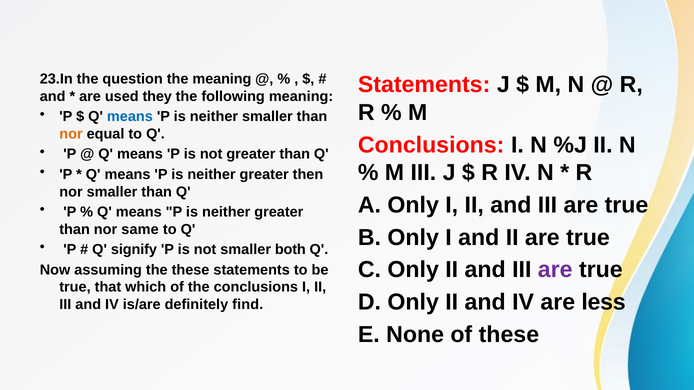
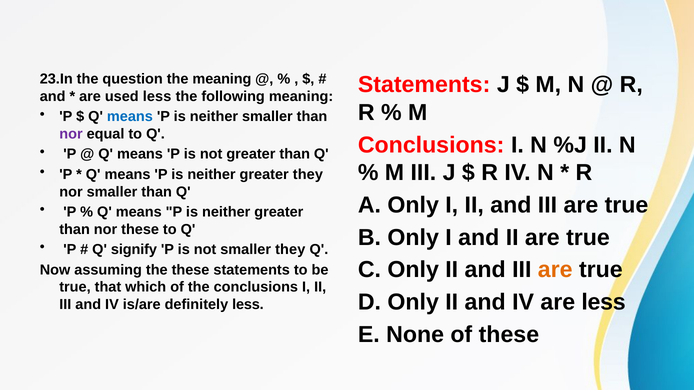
used they: they -> less (157, 96)
nor colour: orange -> purple (71, 134)
greater then: then -> they (308, 175)
nor same: same -> these (140, 230)
smaller both: both -> they (290, 250)
are colour: purple -> orange (555, 270)
definitely find: find -> less (248, 305)
